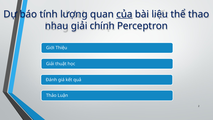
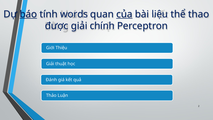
báo underline: none -> present (28, 14)
lượng: lượng -> words (74, 14)
nhau: nhau -> được (57, 26)
